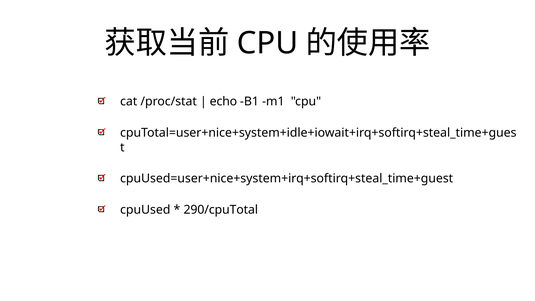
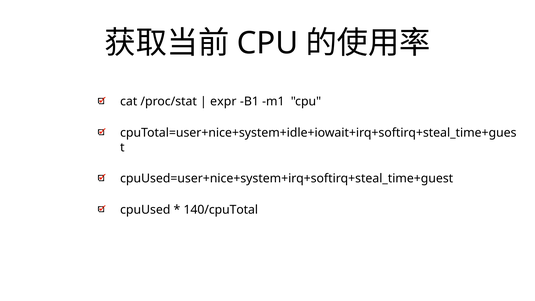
echo: echo -> expr (223, 102)
290/cpuTotal: 290/cpuTotal -> 140/cpuTotal (221, 210)
